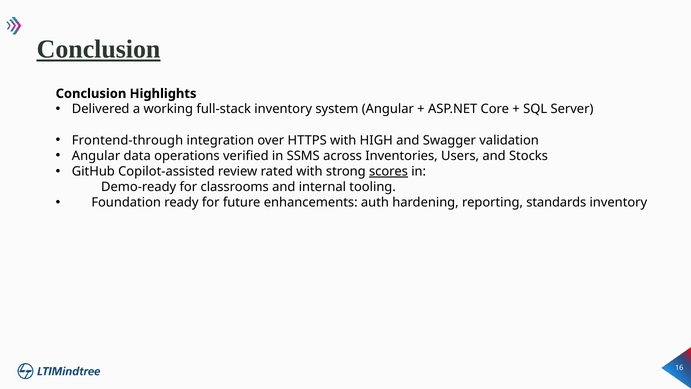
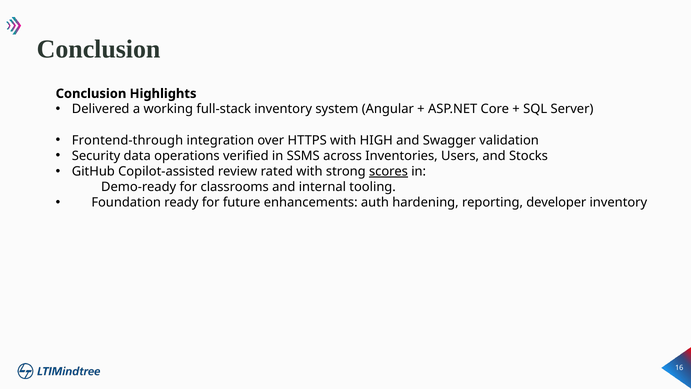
Conclusion underline: present -> none (99, 49)
Angular: Angular -> Security (96, 156)
standards: standards -> developer (556, 202)
